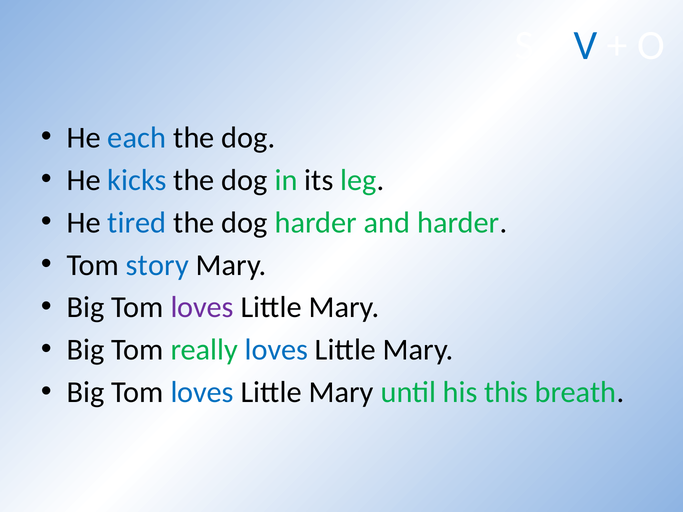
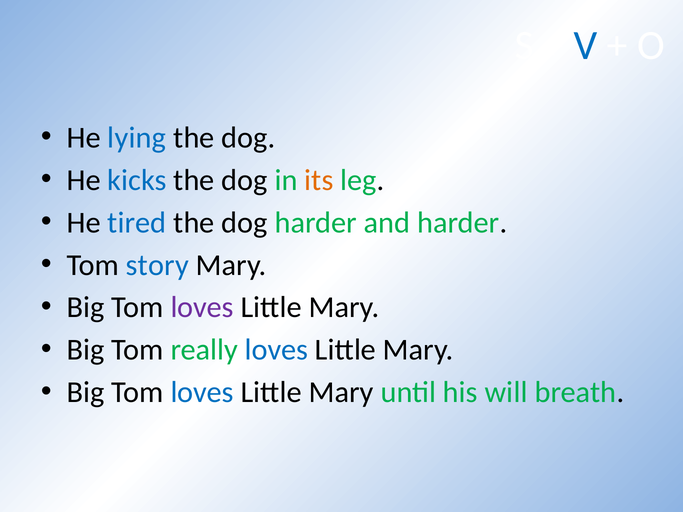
each: each -> lying (137, 138)
its colour: black -> orange (319, 180)
this: this -> will (506, 393)
